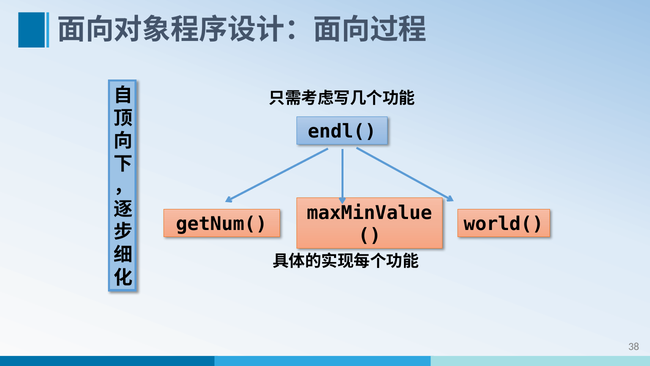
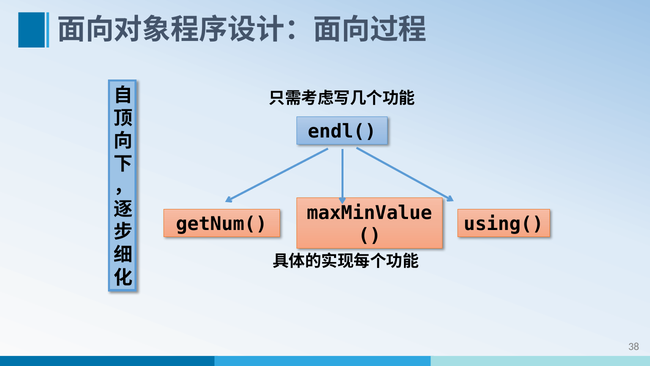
world(: world( -> using( (504, 224)
